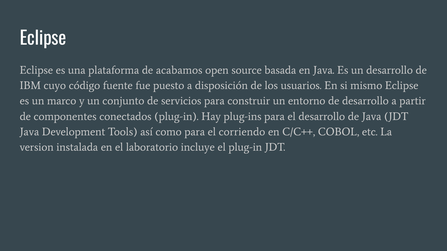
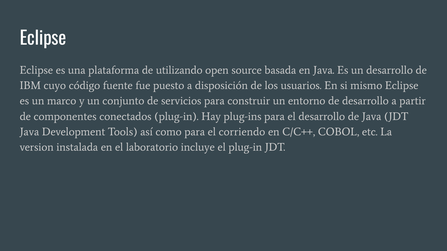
acabamos: acabamos -> utilizando (179, 70)
